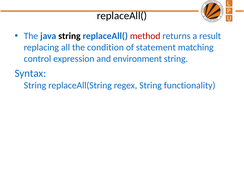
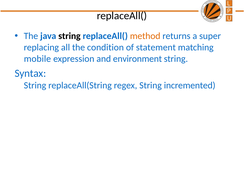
method colour: red -> orange (145, 36)
result: result -> super (210, 36)
control: control -> mobile (37, 59)
functionality: functionality -> incremented (190, 85)
